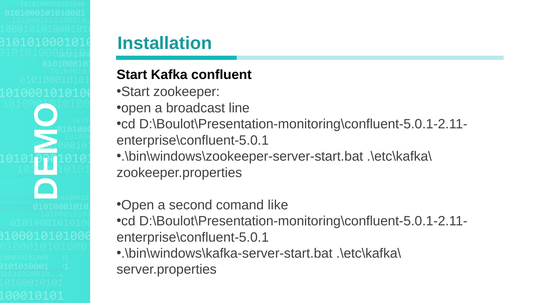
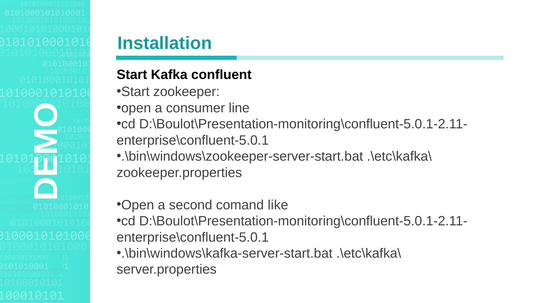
broadcast: broadcast -> consumer (196, 108)
